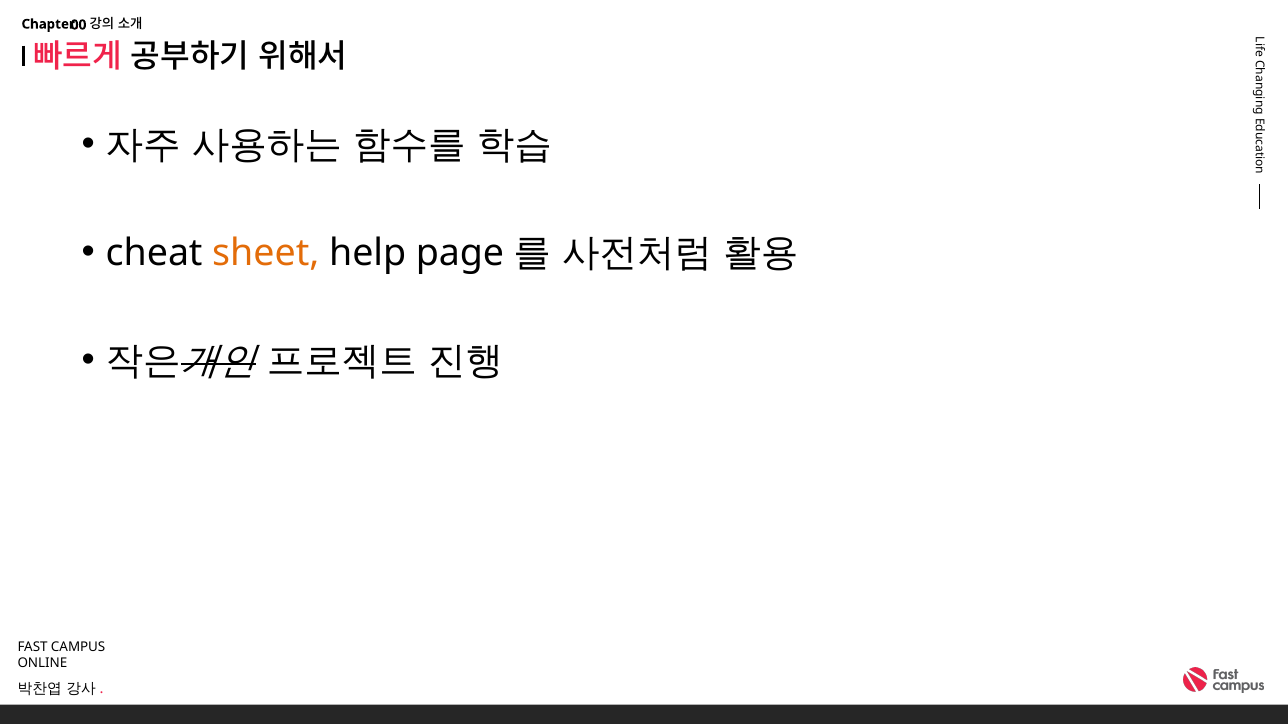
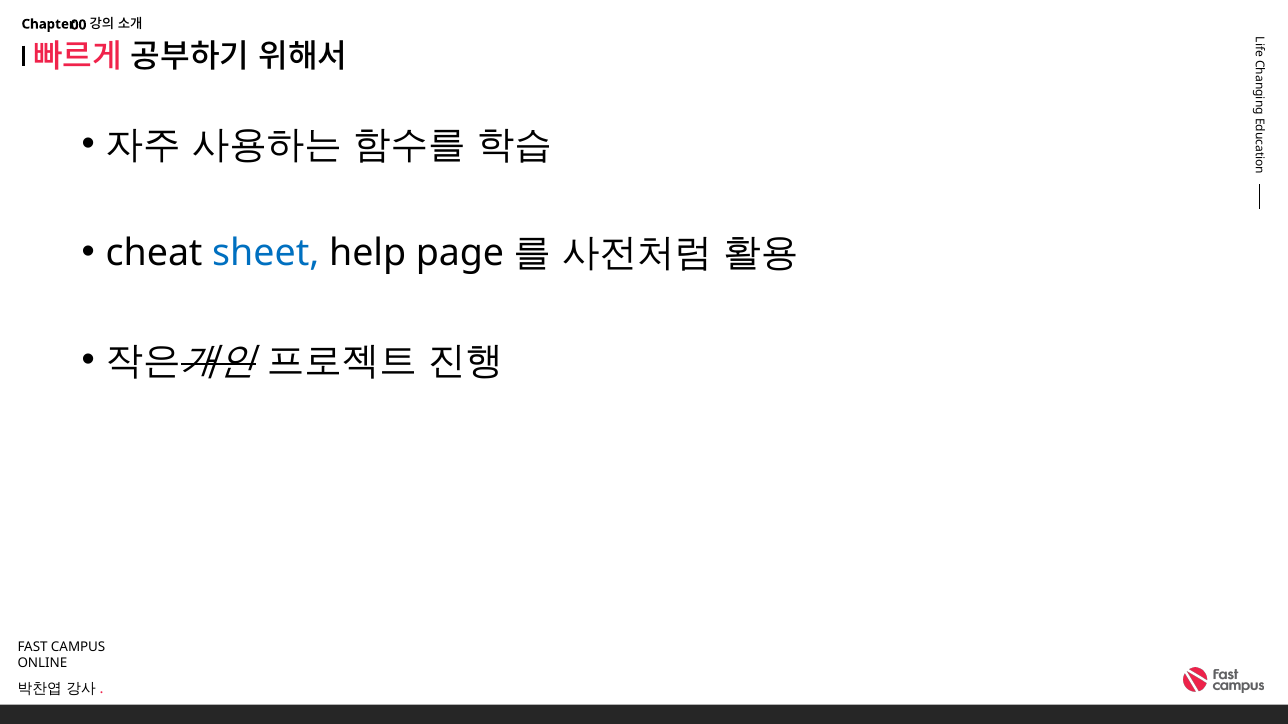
sheet colour: orange -> blue (266, 253)
